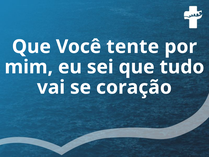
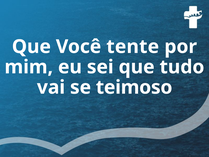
coração: coração -> teimoso (134, 87)
